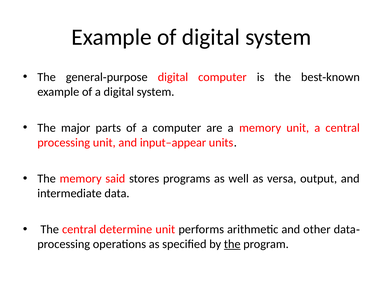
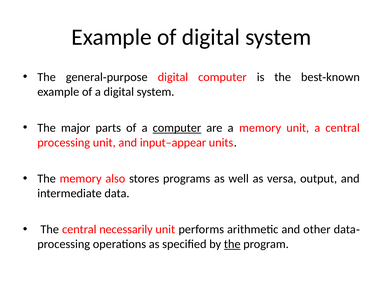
computer underline: none -> present (177, 128)
said: said -> also (115, 179)
determine: determine -> necessarily (126, 230)
